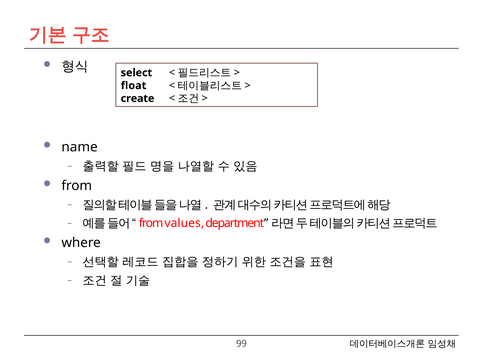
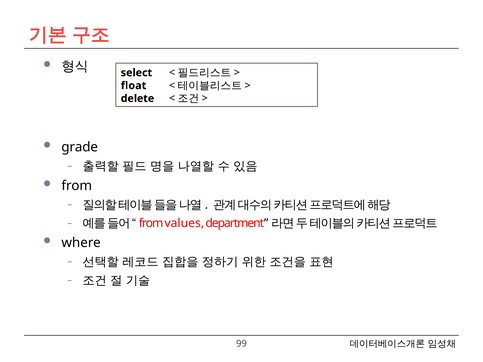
create: create -> delete (137, 99)
name: name -> grade (80, 147)
